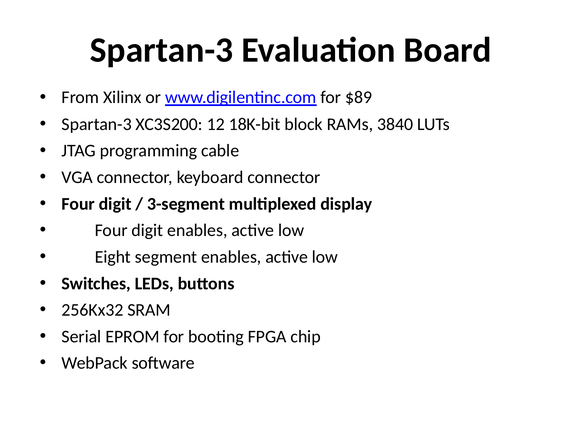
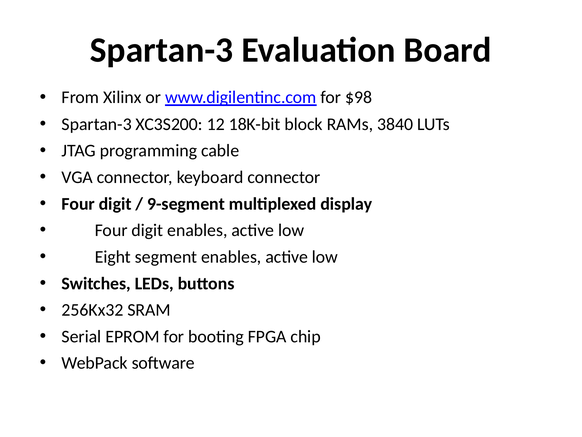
$89: $89 -> $98 (359, 97)
3-segment: 3-segment -> 9-segment (186, 204)
